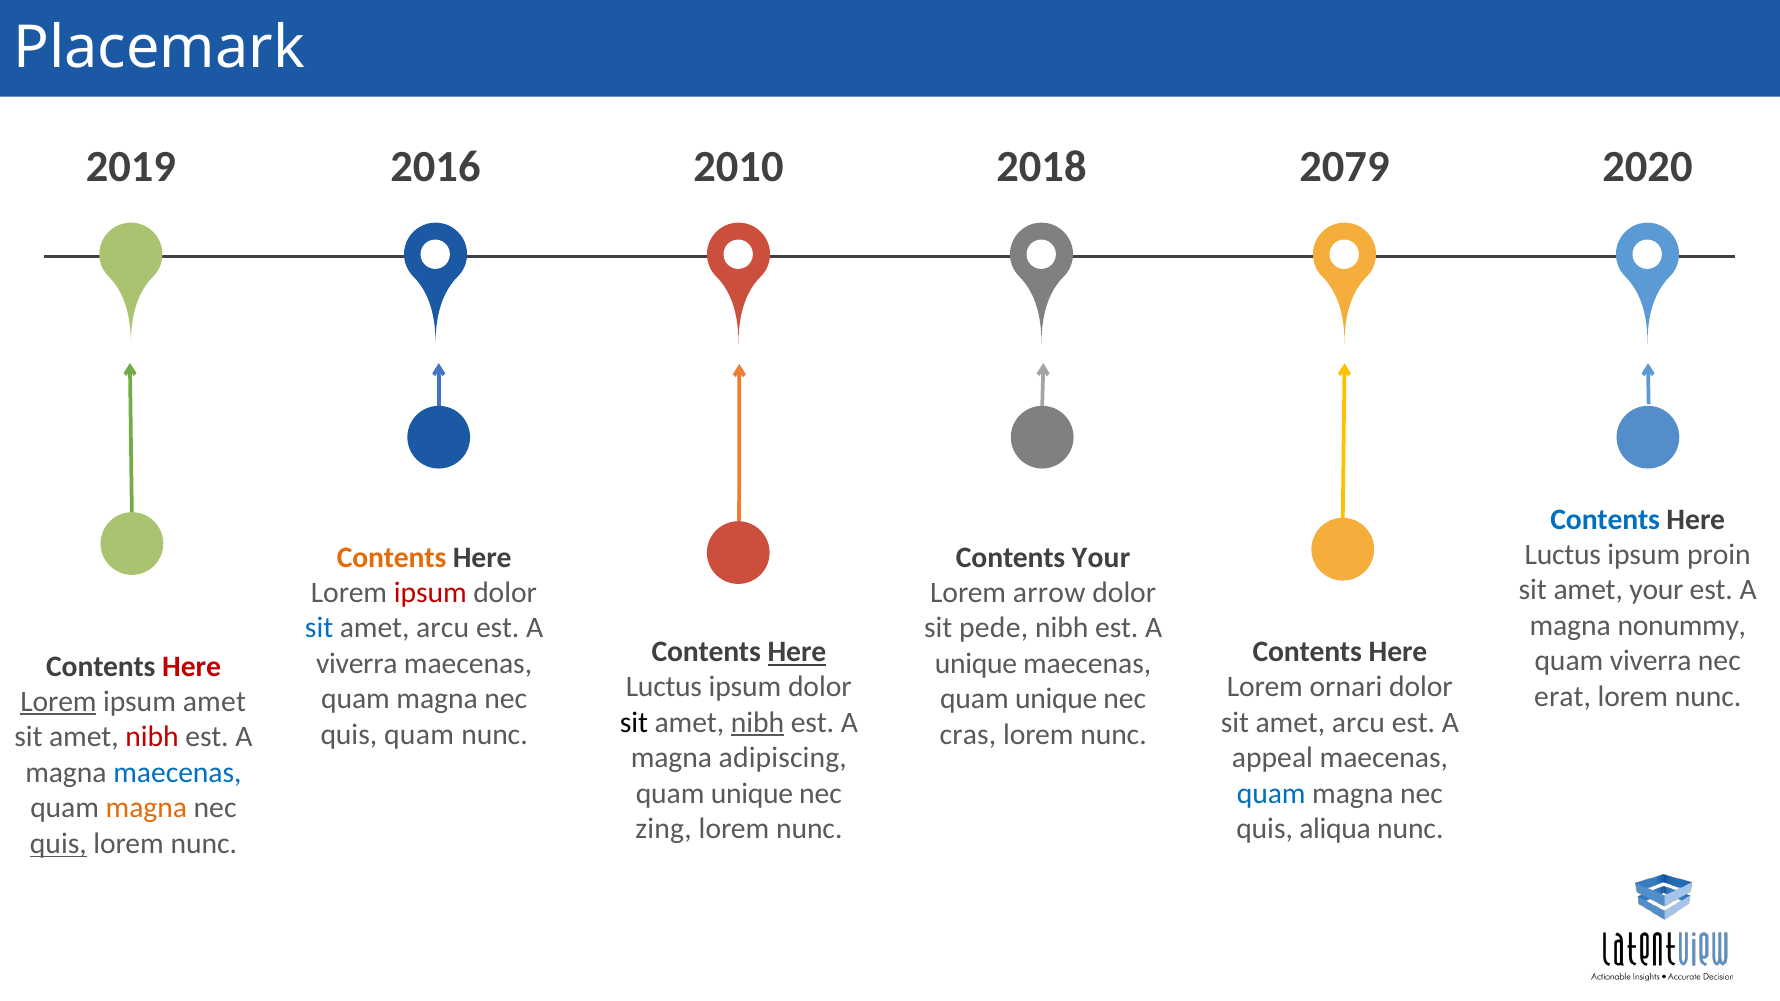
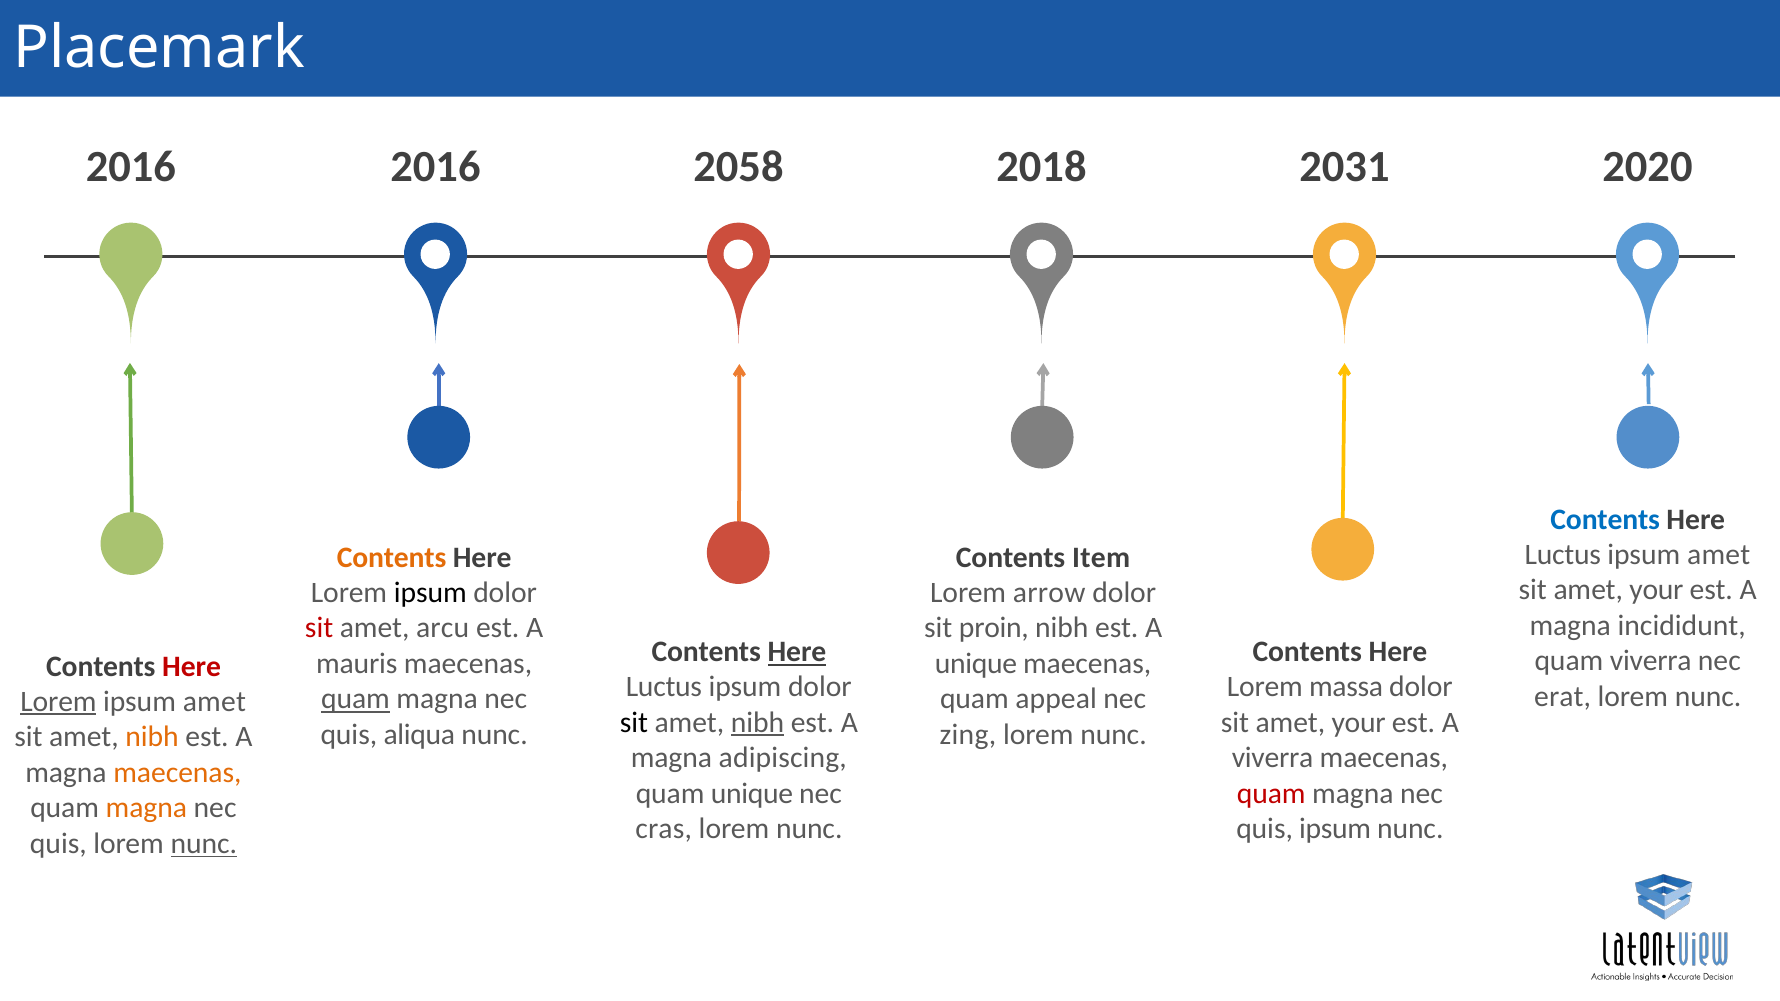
2019: 2019 -> 2016 (131, 167)
2010: 2010 -> 2058 (738, 167)
2079: 2079 -> 2031 (1344, 167)
proin: proin -> amet (1719, 554)
Contents Your: Your -> Item (1101, 558)
ipsum colour: red -> black (430, 592)
nonummy: nonummy -> incididunt (1682, 626)
sit colour: blue -> red (319, 628)
pede: pede -> proin (994, 628)
viverra: viverra -> mauris (357, 664)
ornari: ornari -> massa (1346, 687)
quam underline: none -> present (355, 699)
unique: unique -> appeal (1056, 699)
arcu: arcu -> your (1359, 722)
quis quam: quam -> aliqua (419, 735)
cras: cras -> zing (968, 735)
nibh colour: red -> orange (152, 737)
appeal: appeal -> viverra (1273, 758)
maecenas colour: blue -> orange (177, 773)
quam colour: blue -> red (1271, 794)
zing: zing -> cras (664, 829)
quis aliqua: aliqua -> ipsum (1335, 829)
quis underline: present -> none (58, 844)
nunc underline: none -> present (204, 844)
